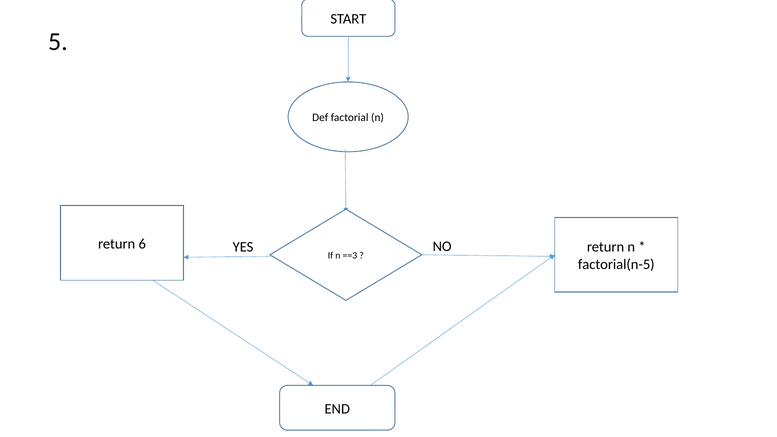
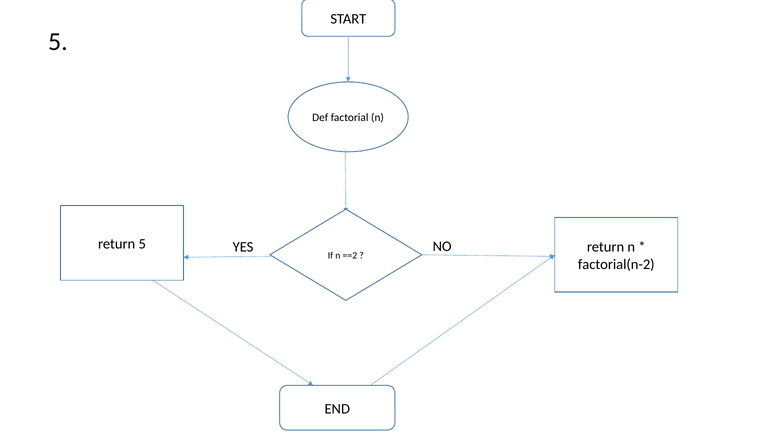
return 6: 6 -> 5 (142, 244)
==3: ==3 -> ==2 (350, 255)
factorial(n-5: factorial(n-5 -> factorial(n-2 (616, 265)
